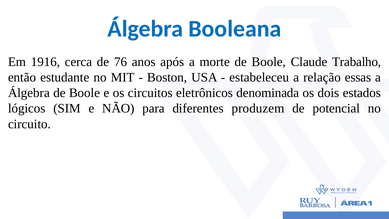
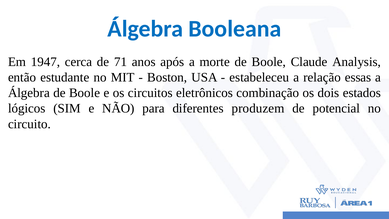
1916: 1916 -> 1947 (45, 62)
76: 76 -> 71 (121, 62)
Trabalho: Trabalho -> Analysis (357, 62)
denominada: denominada -> combinação (268, 93)
